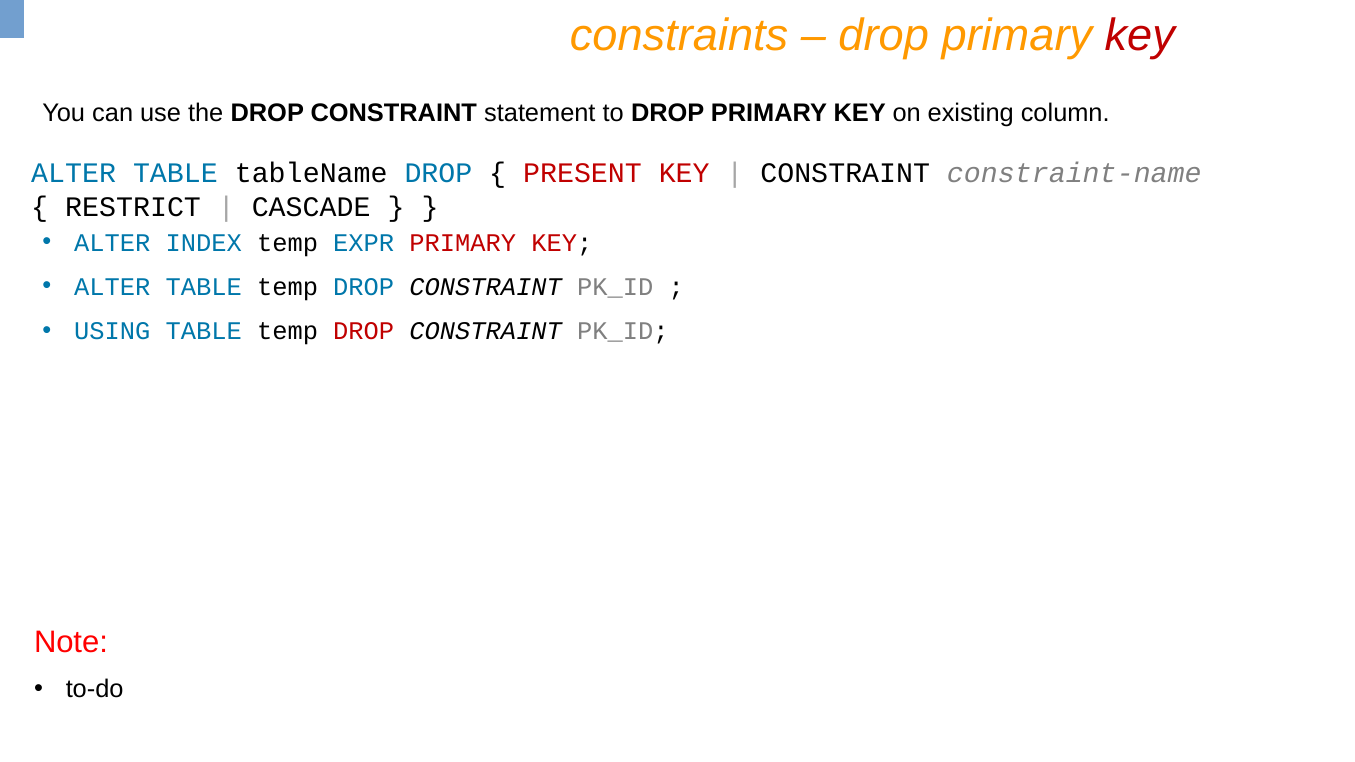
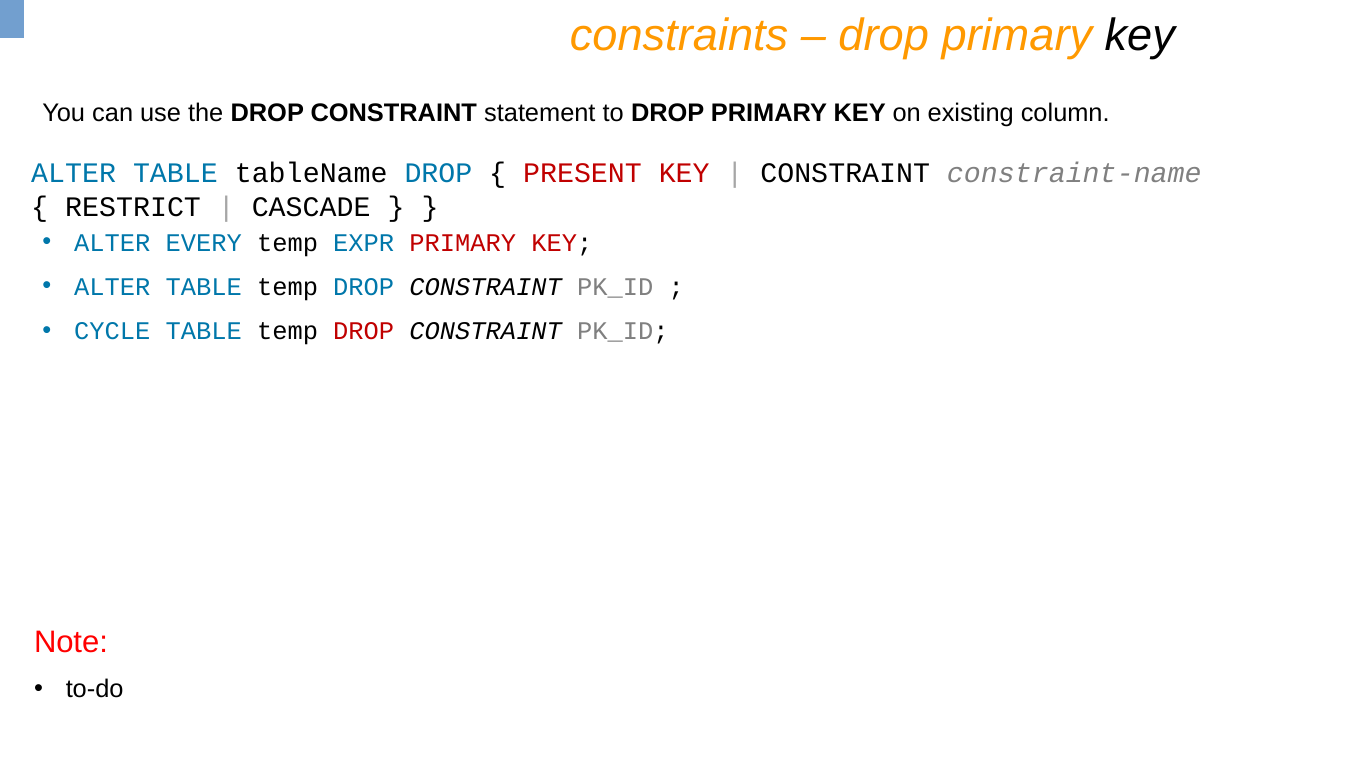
key colour: red -> black (1140, 35)
INDEX: INDEX -> EVERY (204, 243)
USING: USING -> CYCLE (112, 331)
